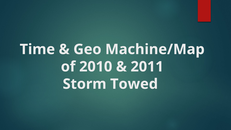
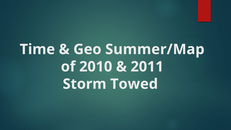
Machine/Map: Machine/Map -> Summer/Map (155, 49)
